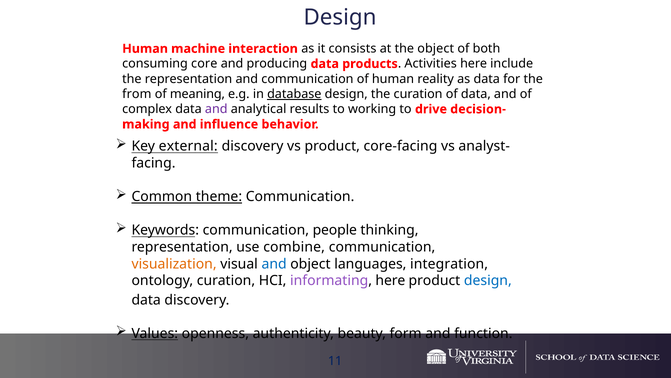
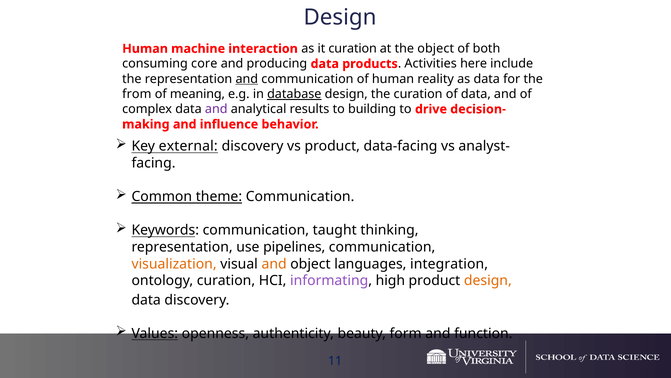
it consists: consists -> curation (353, 49)
and underline: none -> present (247, 79)
working: working -> building (372, 109)
core-facing: core-facing -> data-facing (400, 146)
people: people -> taught (335, 230)
combine: combine -> pipelines (294, 247)
and colour: blue -> orange (274, 264)
informating here: here -> high (390, 280)
design colour: blue -> orange (488, 280)
